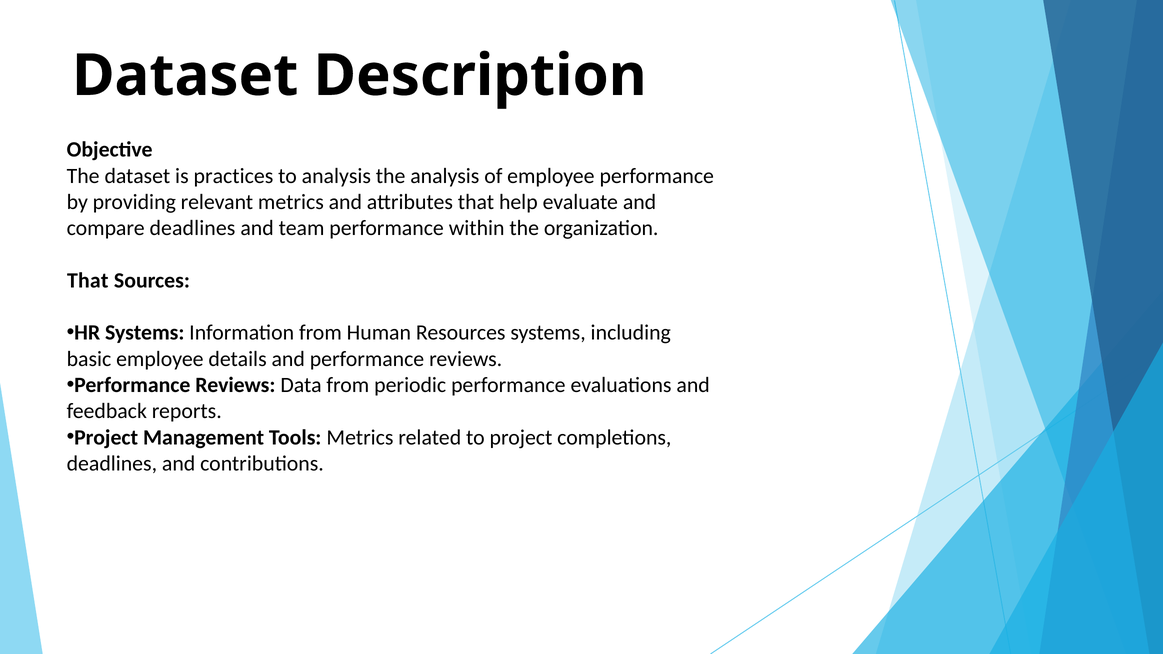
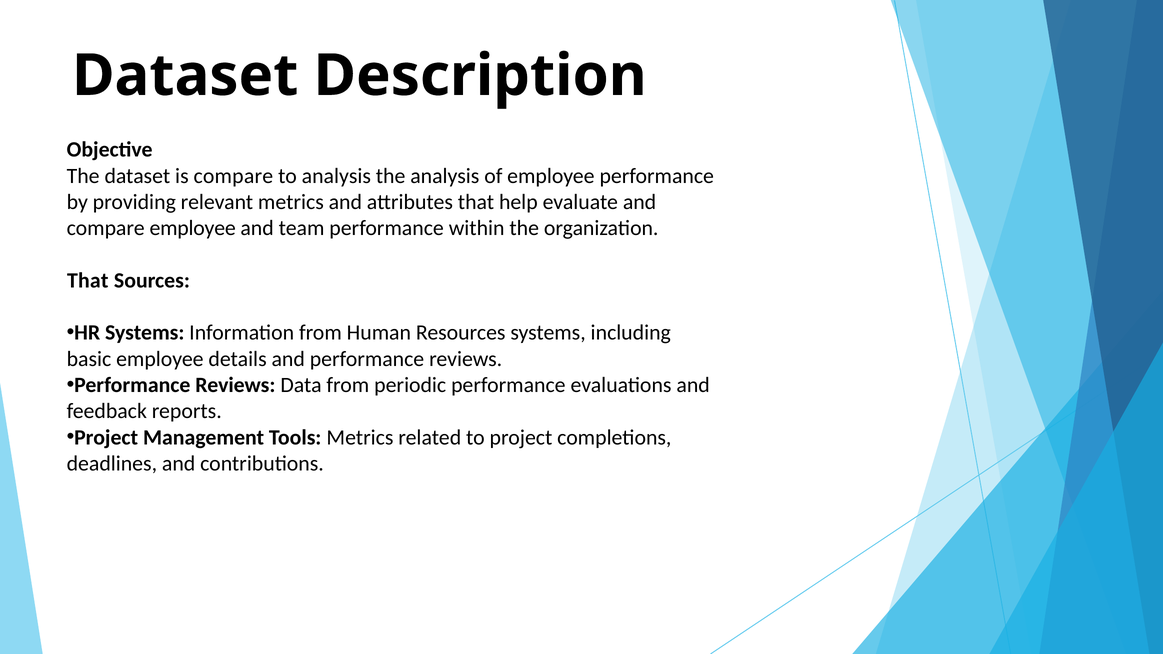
is practices: practices -> compare (233, 176)
compare deadlines: deadlines -> employee (193, 228)
